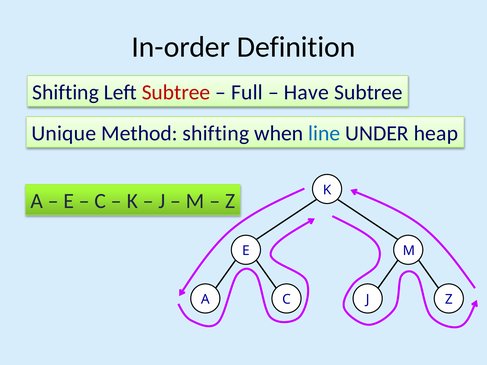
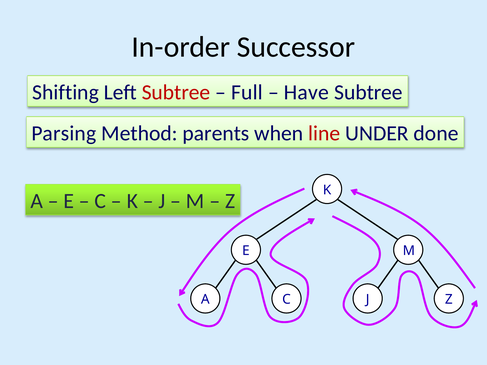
Definition: Definition -> Successor (296, 47)
Unique: Unique -> Parsing (64, 134)
Method shifting: shifting -> parents (216, 134)
line colour: blue -> red (324, 134)
heap: heap -> done (436, 134)
